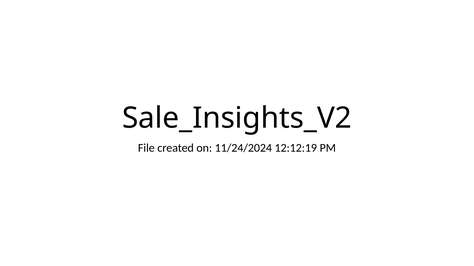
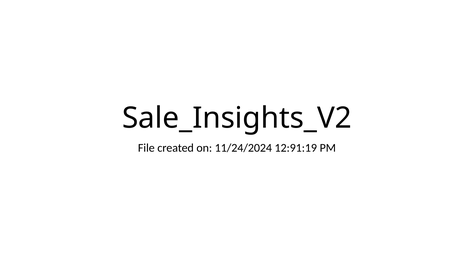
12:12:19: 12:12:19 -> 12:91:19 (296, 148)
